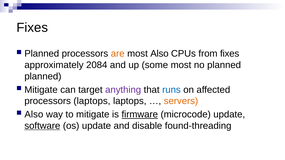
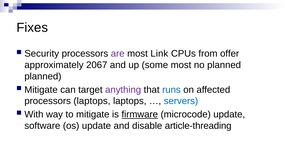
Planned: Planned -> Security (42, 54)
are colour: orange -> purple (118, 54)
most Also: Also -> Link (159, 54)
from fixes: fixes -> offer (230, 54)
2084: 2084 -> 2067 (97, 65)
servers colour: orange -> blue (181, 101)
Also: Also -> With (34, 115)
software underline: present -> none (42, 126)
found-threading: found-threading -> article-threading (198, 126)
